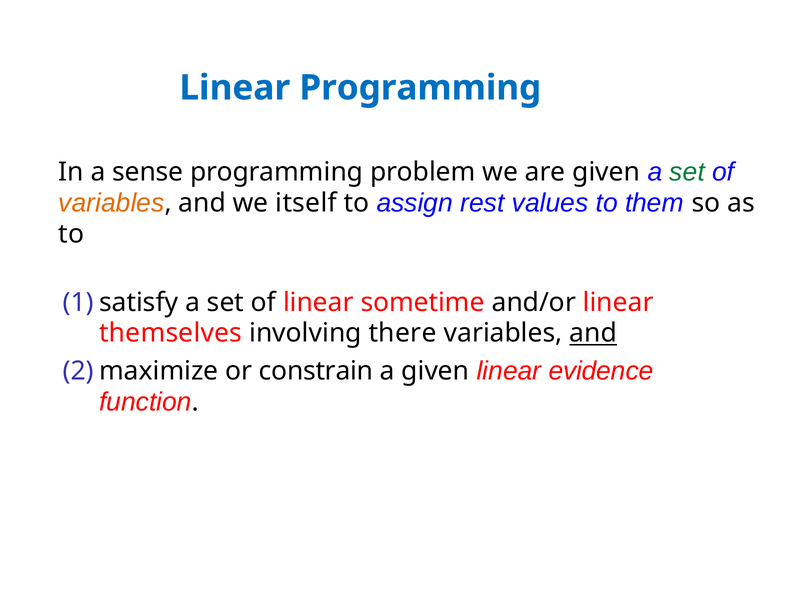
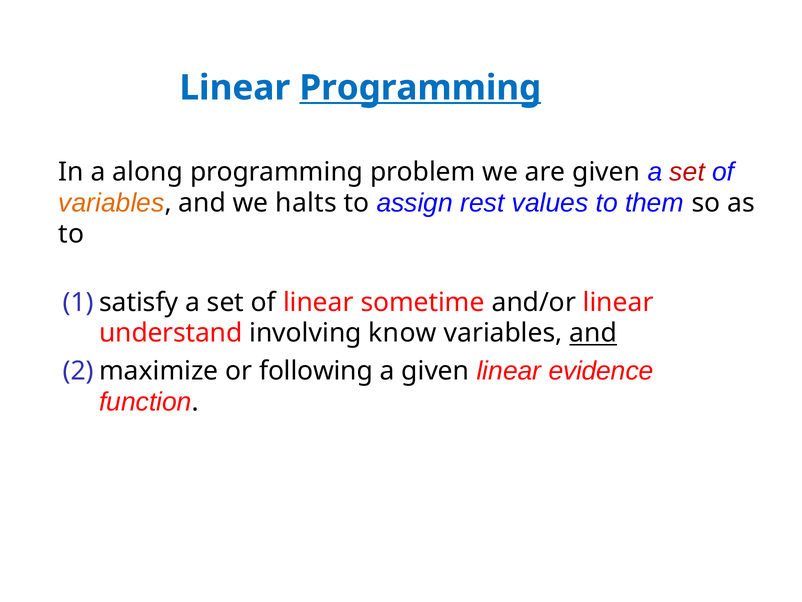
Programming underline: none -> present (420, 88)
sense: sense -> along (148, 172)
set colour: green -> red (687, 172)
itself: itself -> halts (306, 203)
themselves: themselves -> understand (171, 333)
there: there -> know (403, 333)
constrain: constrain -> following (316, 371)
